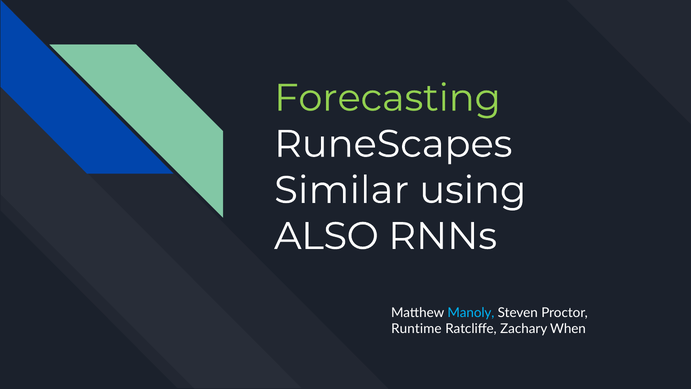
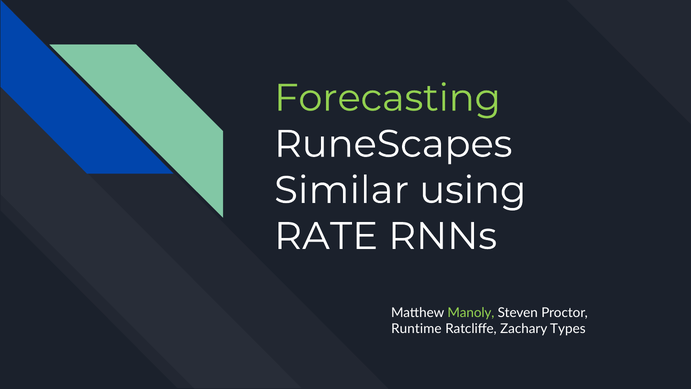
ALSO: ALSO -> RATE (326, 236)
Manoly colour: light blue -> light green (471, 313)
When: When -> Types (568, 329)
